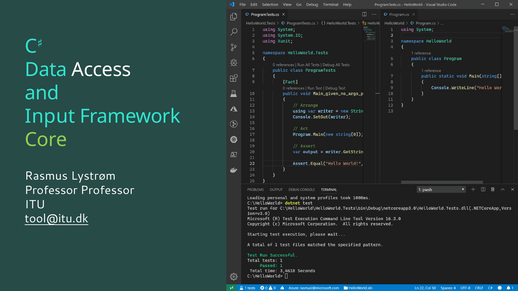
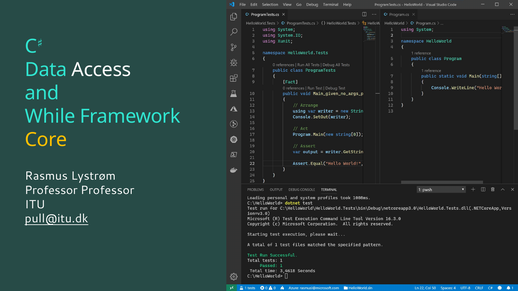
Input: Input -> While (50, 117)
Core colour: light green -> yellow (46, 140)
tool@itu.dk: tool@itu.dk -> pull@itu.dk (57, 219)
